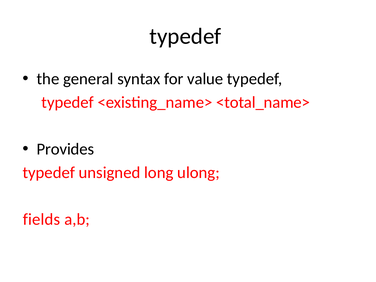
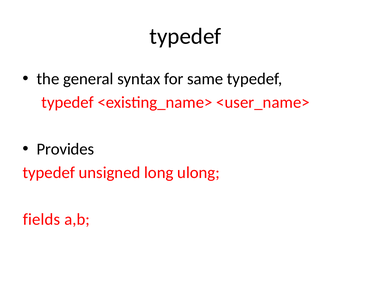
value: value -> same (205, 79)
<total_name>: <total_name> -> <user_name> (263, 102)
